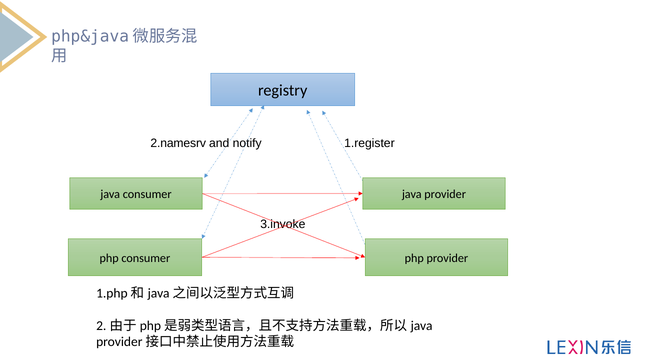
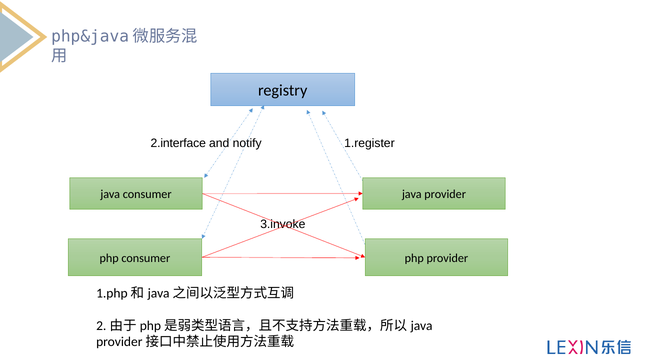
2.namesrv: 2.namesrv -> 2.interface (178, 143)
